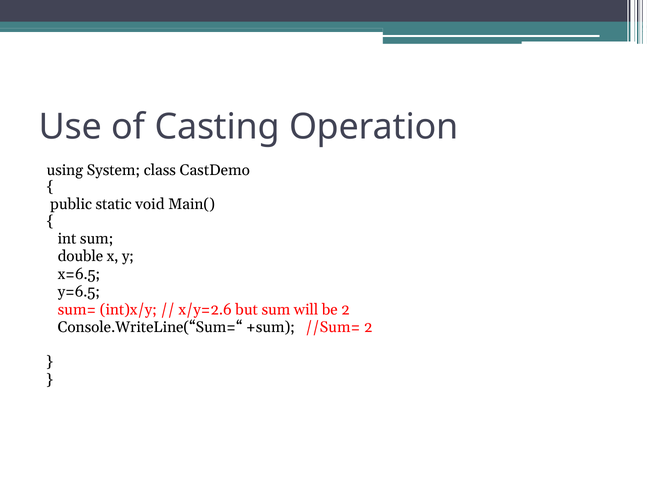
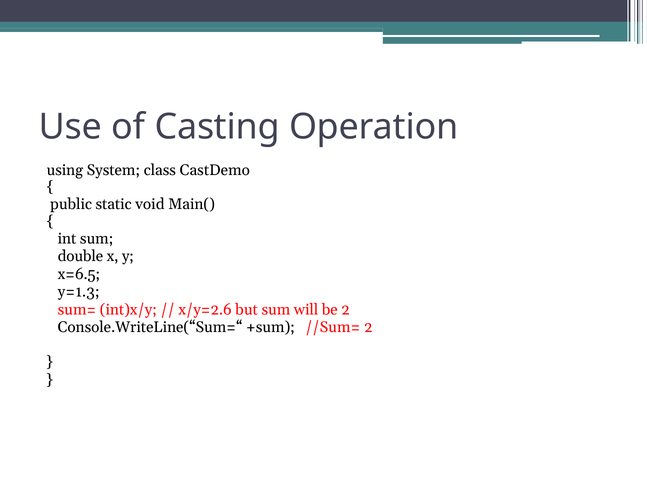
y=6.5: y=6.5 -> y=1.3 (79, 292)
